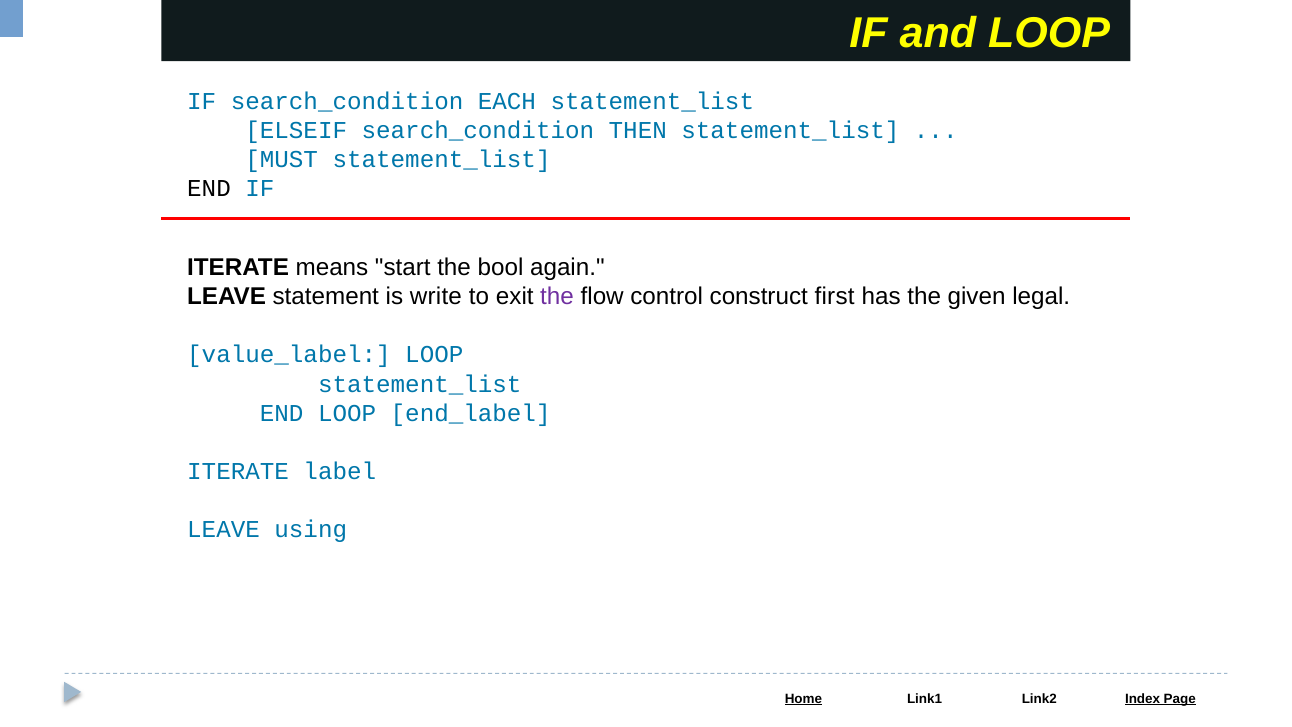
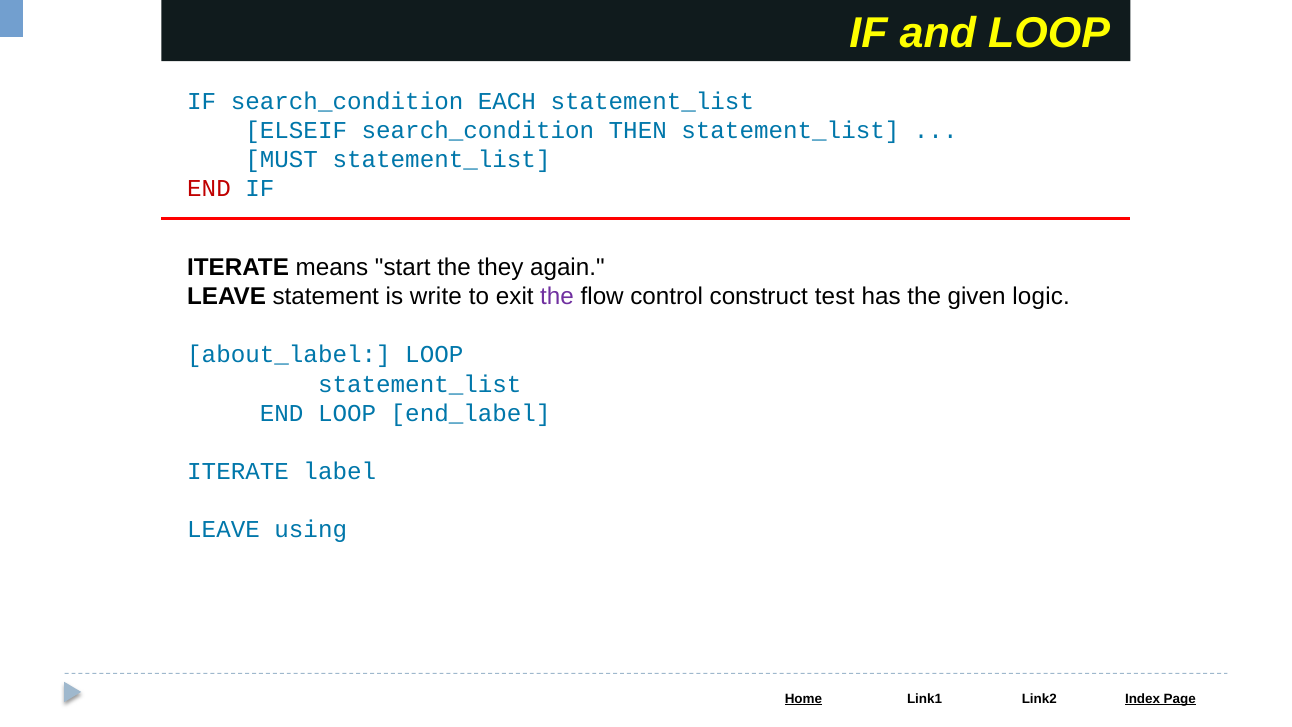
END colour: black -> red (209, 189)
bool: bool -> they (501, 267)
first: first -> test (835, 296)
legal: legal -> logic (1041, 296)
value_label: value_label -> about_label (289, 355)
